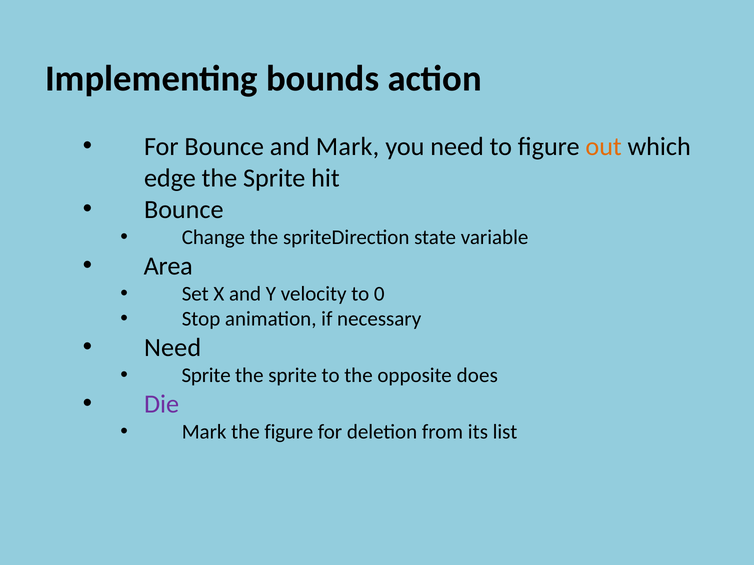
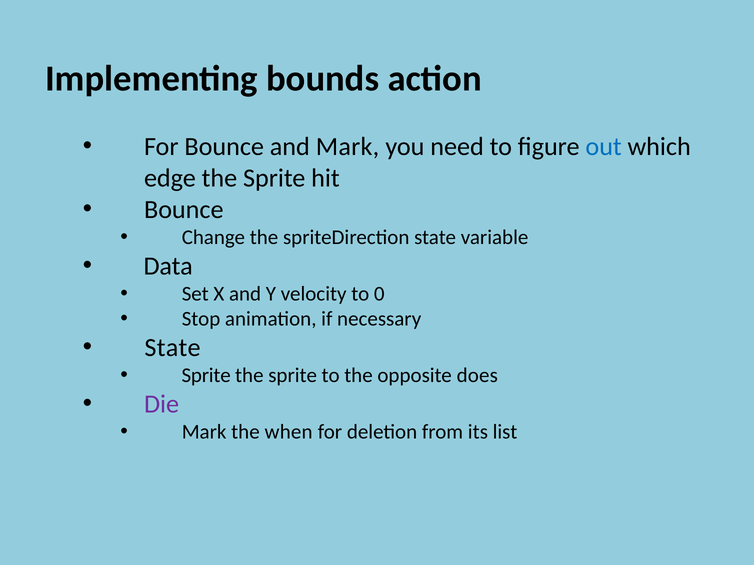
out colour: orange -> blue (604, 147)
Area: Area -> Data (168, 266)
Need: Need -> State (173, 348)
the figure: figure -> when (289, 432)
